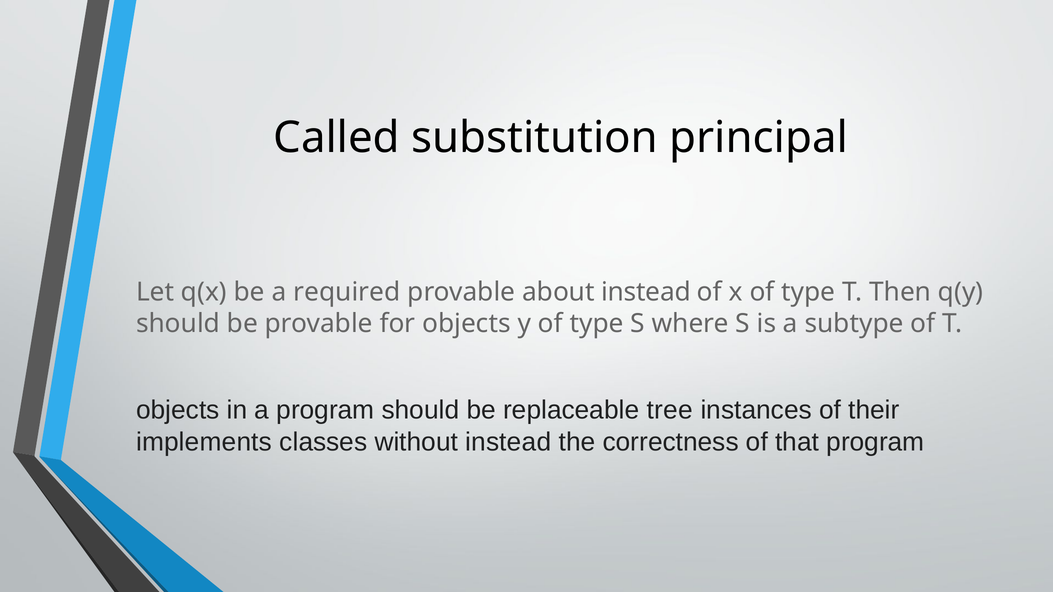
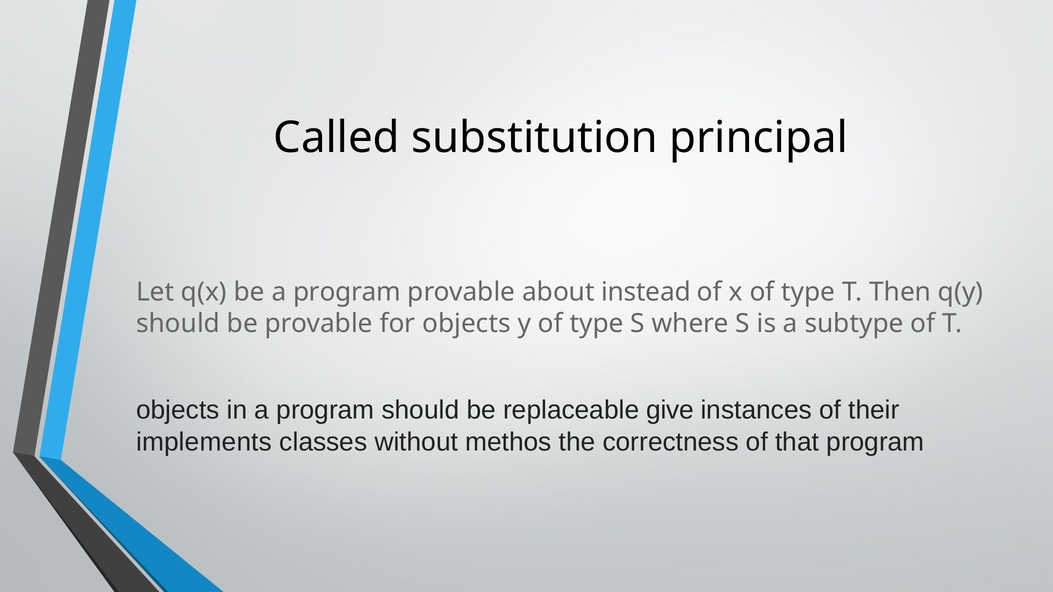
be a required: required -> program (347, 292)
tree: tree -> give (670, 410)
without instead: instead -> methos (508, 442)
